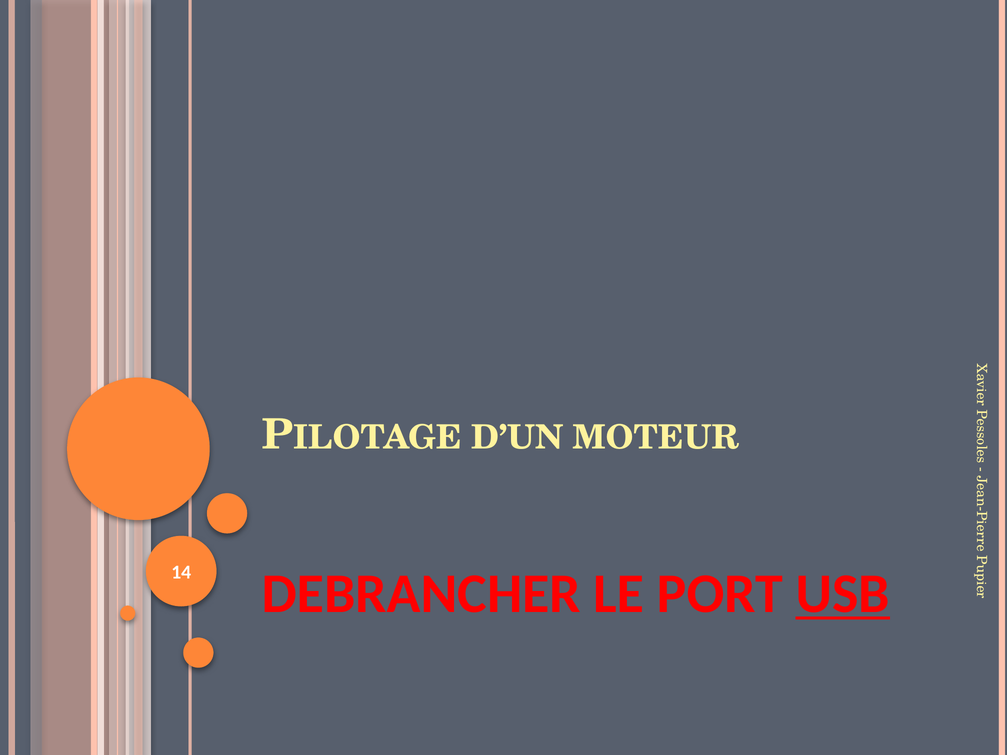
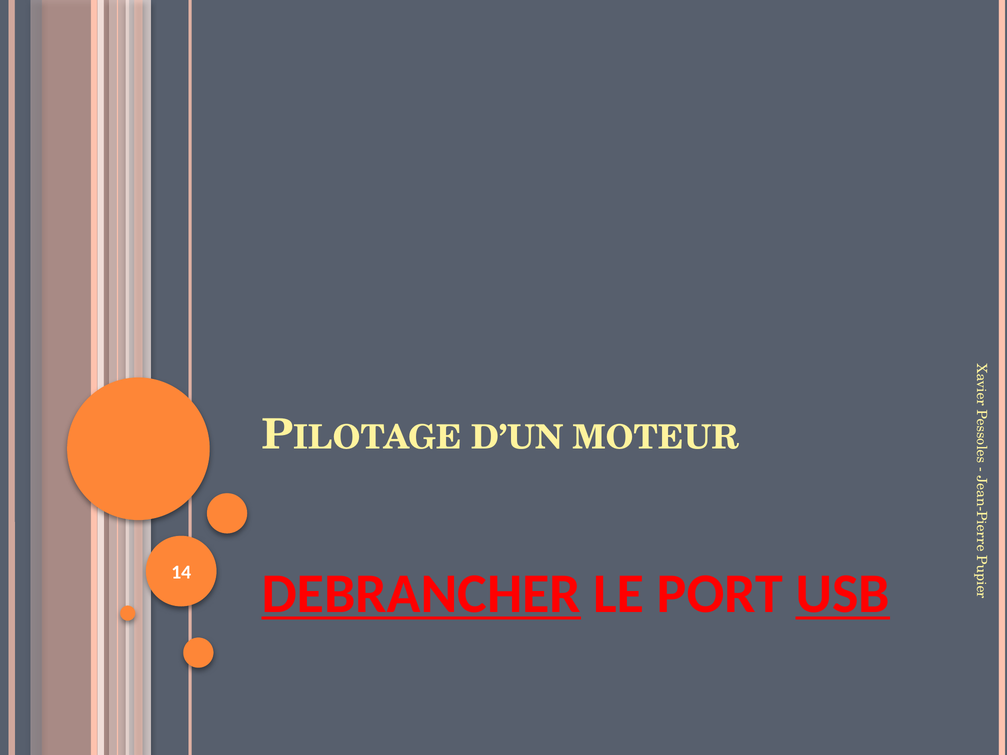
DEBRANCHER underline: none -> present (421, 594)
